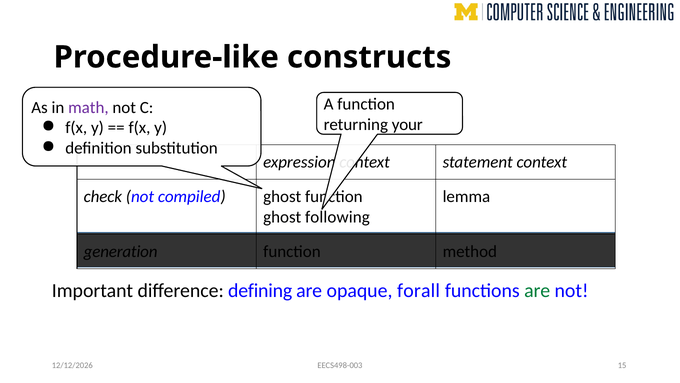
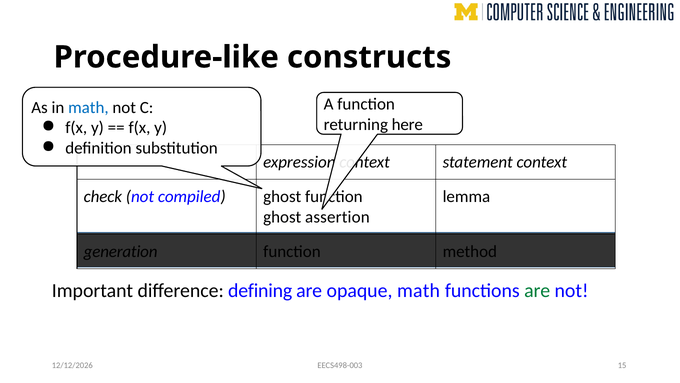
math colour: purple -> blue (88, 107)
your: your -> here (407, 125)
following: following -> assertion (337, 217)
opaque forall: forall -> math (419, 291)
